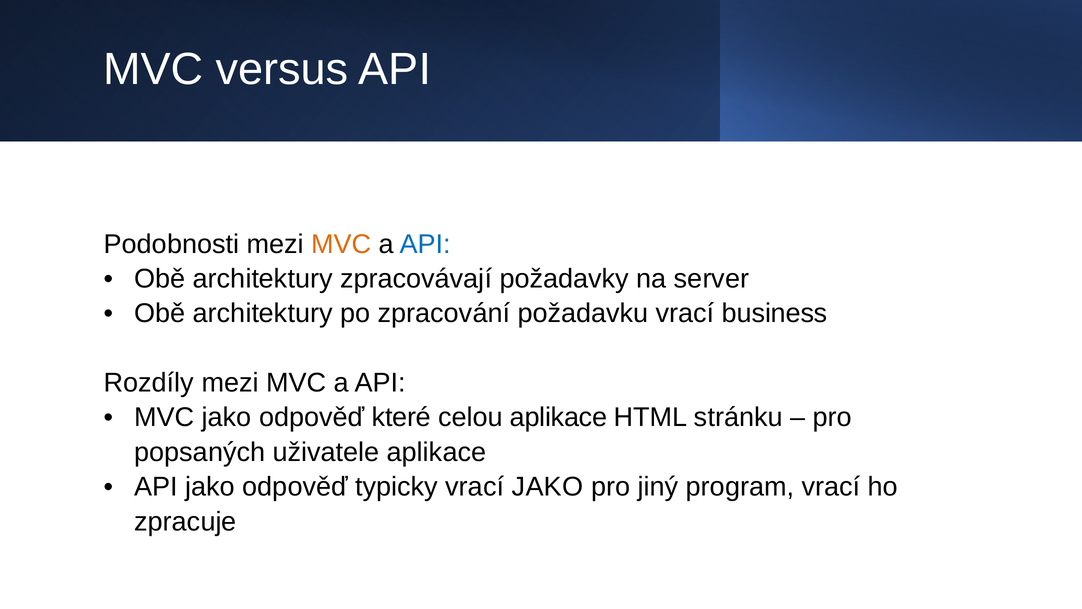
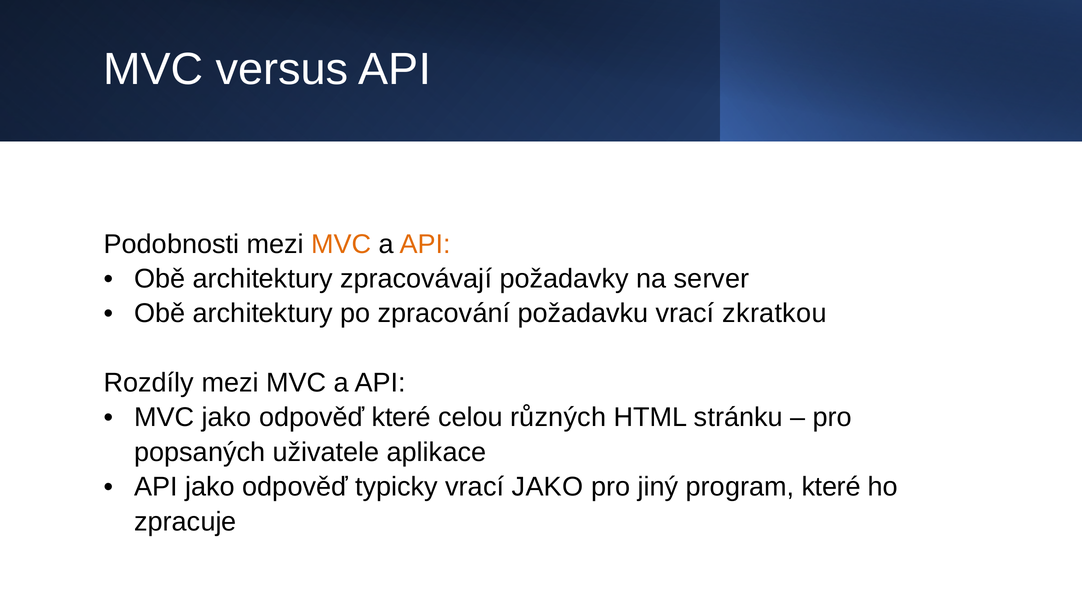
API colour: blue -> orange (425, 244)
business: business -> zkratkou (774, 313)
celou aplikace: aplikace -> různých (558, 417)
program vrací: vrací -> které (831, 487)
